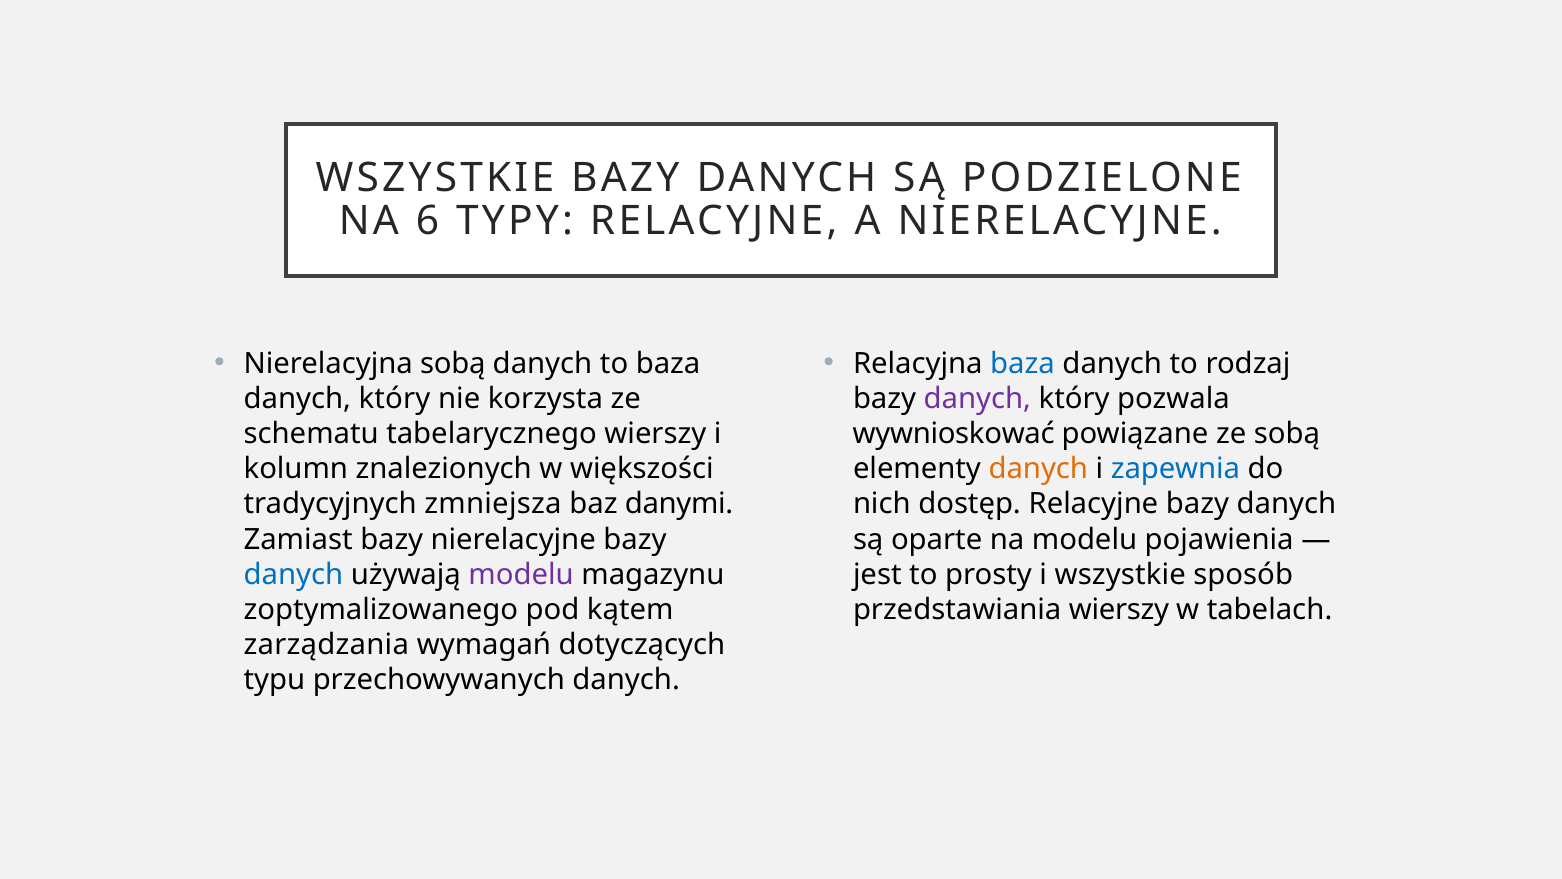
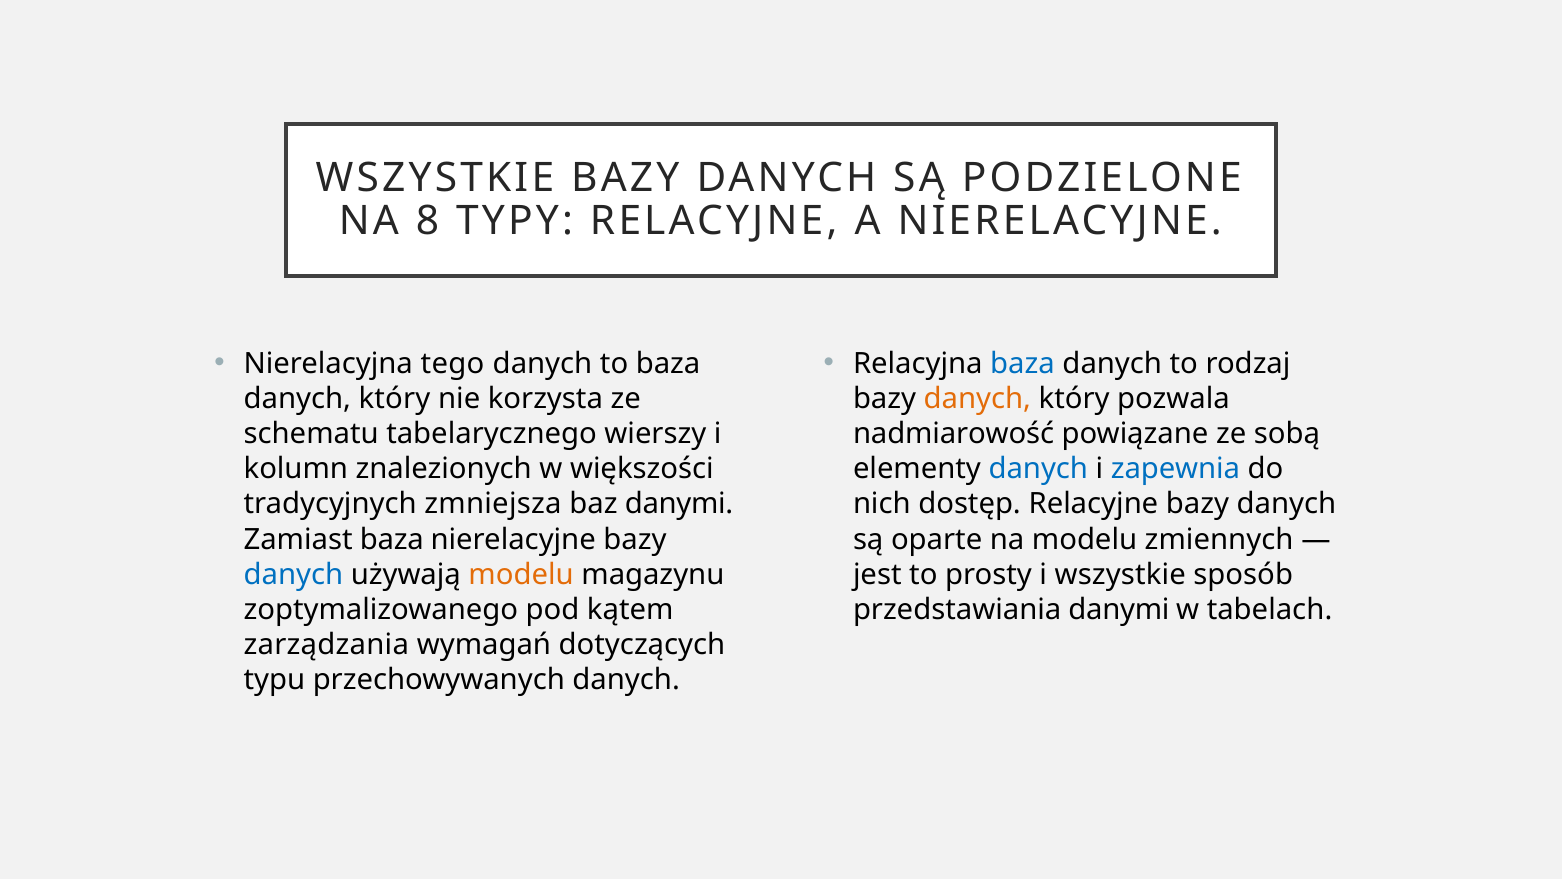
6: 6 -> 8 (427, 221)
Nierelacyjna sobą: sobą -> tego (453, 363)
danych colour: purple -> orange (977, 399)
wywnioskować: wywnioskować -> nadmiarowość (954, 434)
danych colour: orange -> blue (1038, 469)
Zamiast bazy: bazy -> baza (392, 539)
pojawienia: pojawienia -> zmiennych (1219, 539)
modelu colour: purple -> orange (521, 574)
przedstawiania wierszy: wierszy -> danymi (1119, 609)
